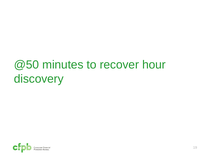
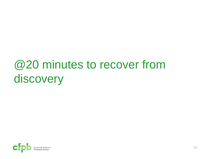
@50: @50 -> @20 (26, 65)
hour: hour -> from (154, 65)
